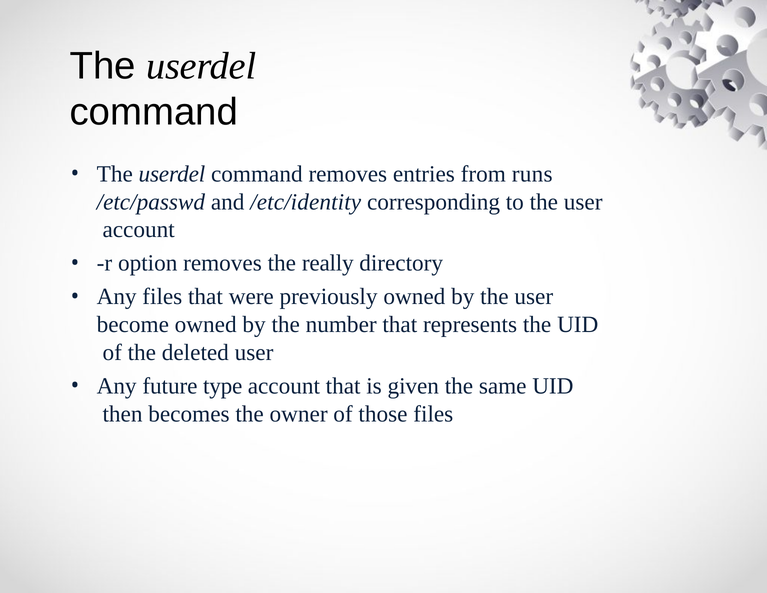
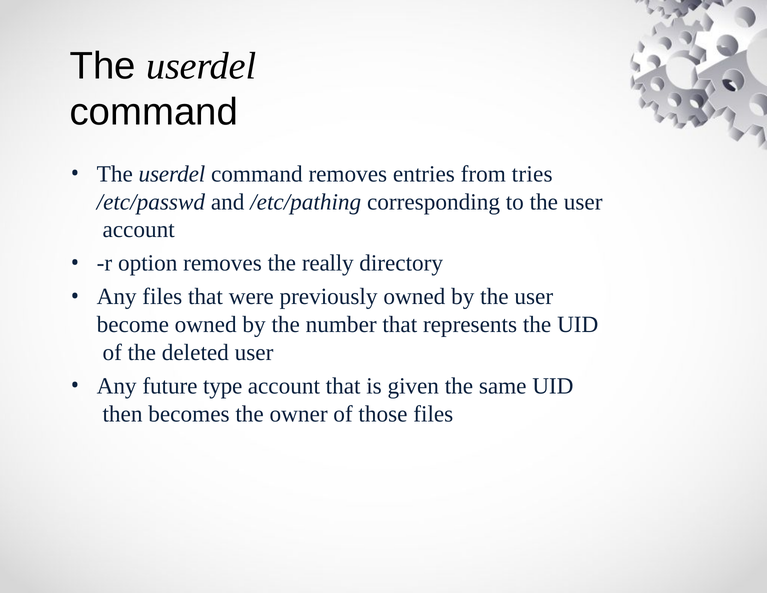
runs: runs -> tries (532, 174)
/etc/identity: /etc/identity -> /etc/pathing (306, 202)
